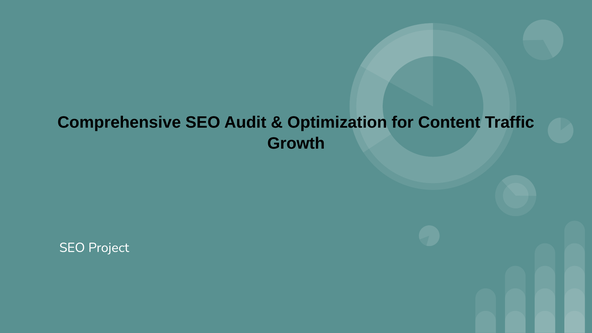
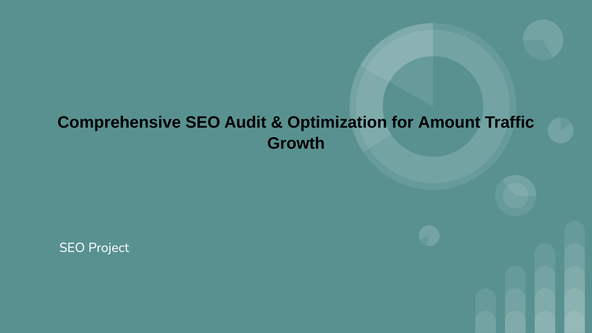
Content: Content -> Amount (449, 122)
